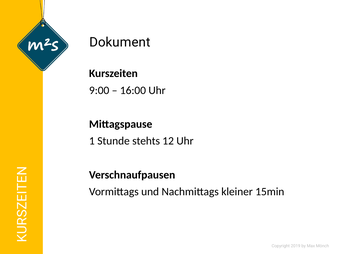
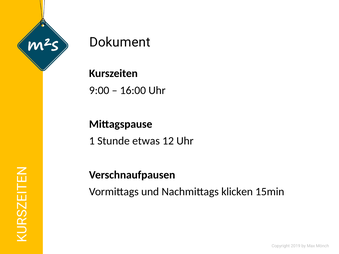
stehts: stehts -> etwas (146, 141)
kleiner: kleiner -> klicken (237, 192)
